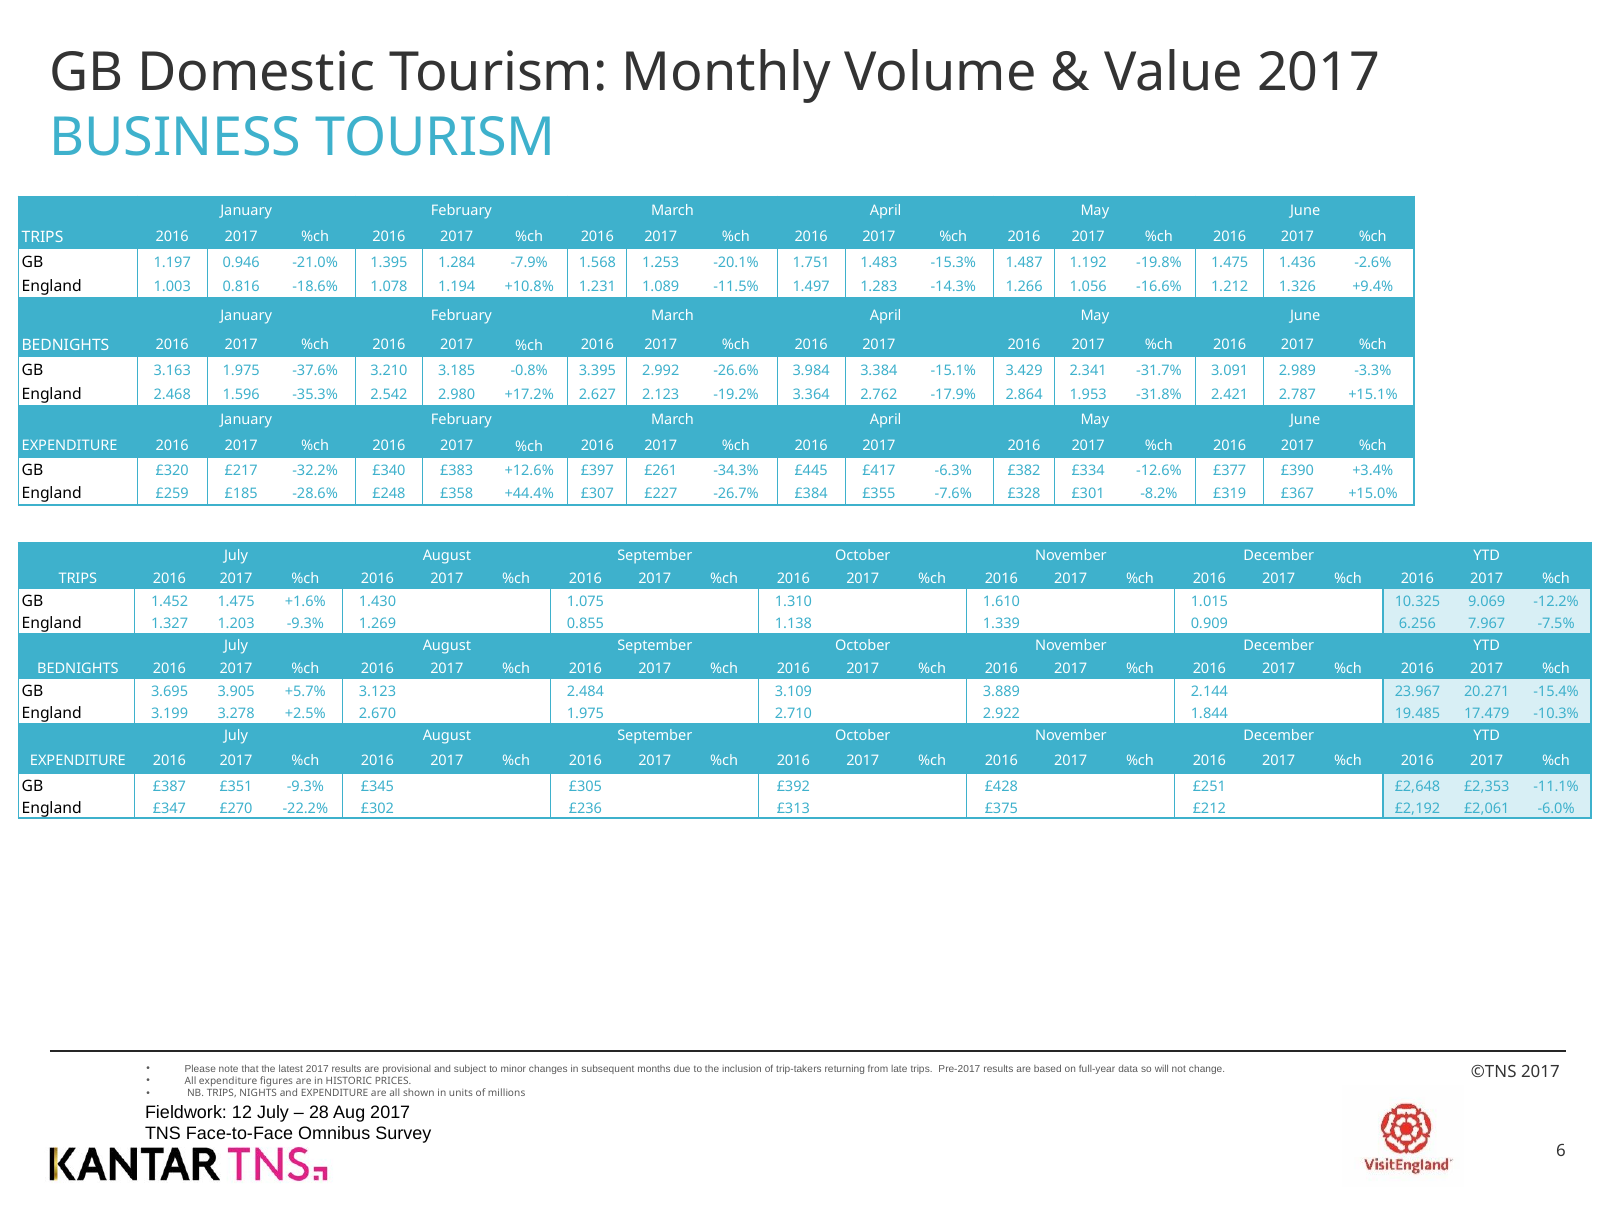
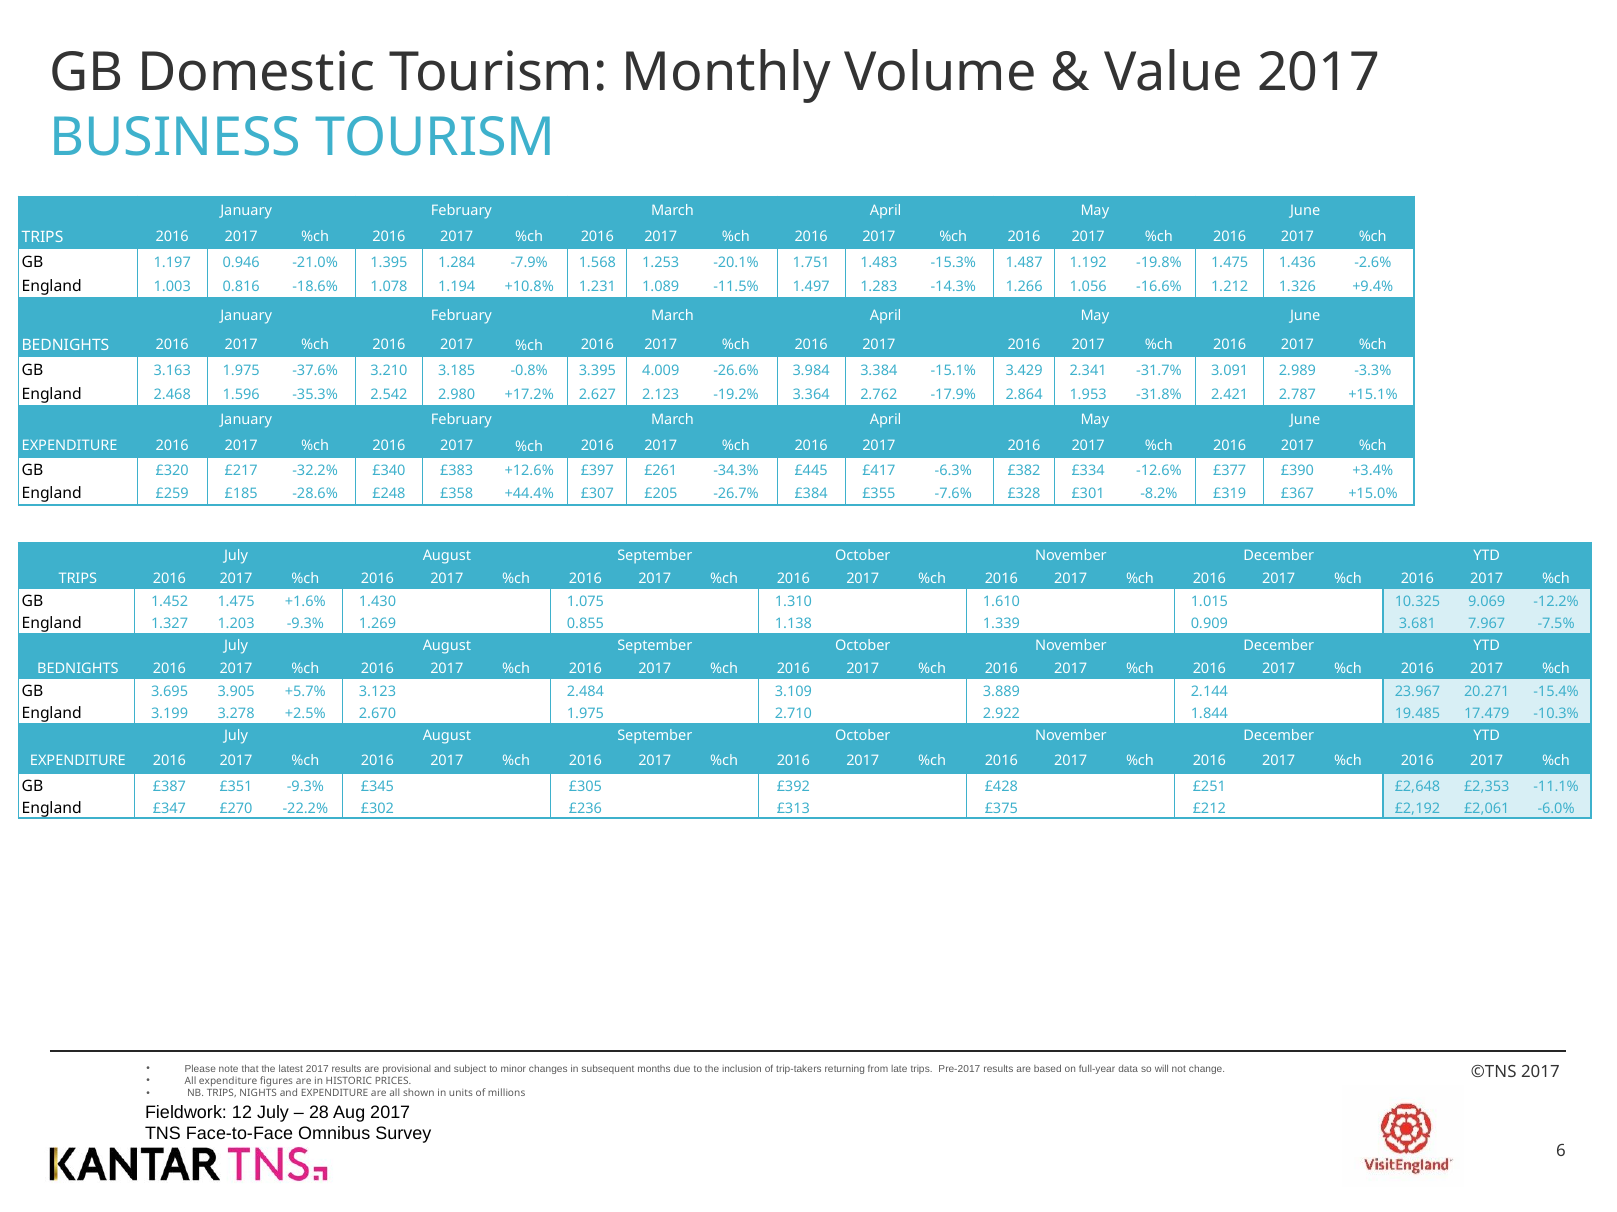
2.992: 2.992 -> 4.009 (661, 371)
£227: £227 -> £205 (661, 494)
6.256: 6.256 -> 3.681 (1417, 624)
